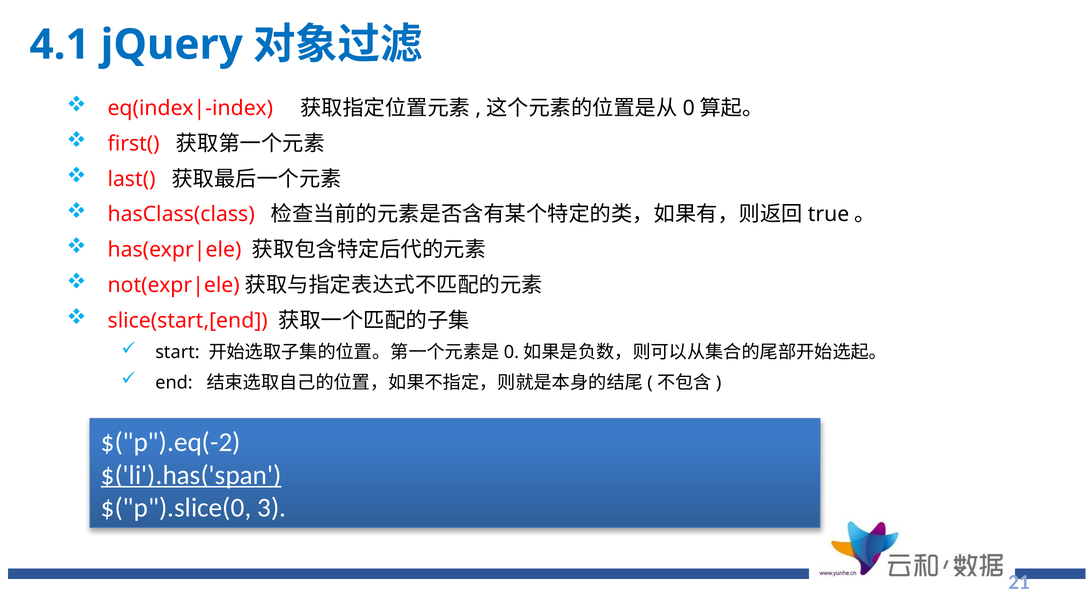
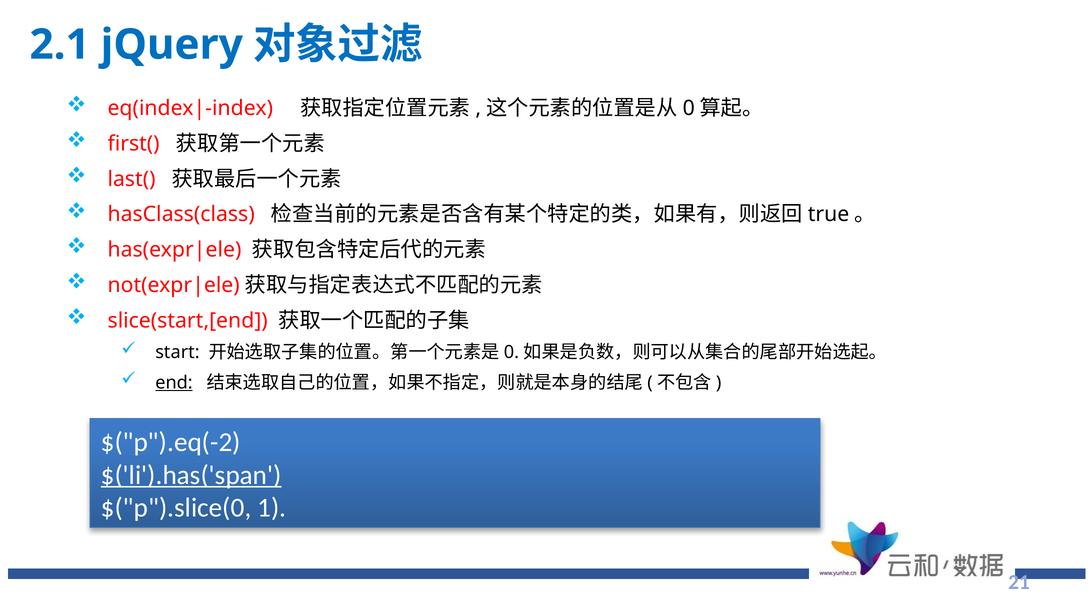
4.1: 4.1 -> 2.1 (60, 45)
end underline: none -> present (174, 383)
3: 3 -> 1 (272, 508)
